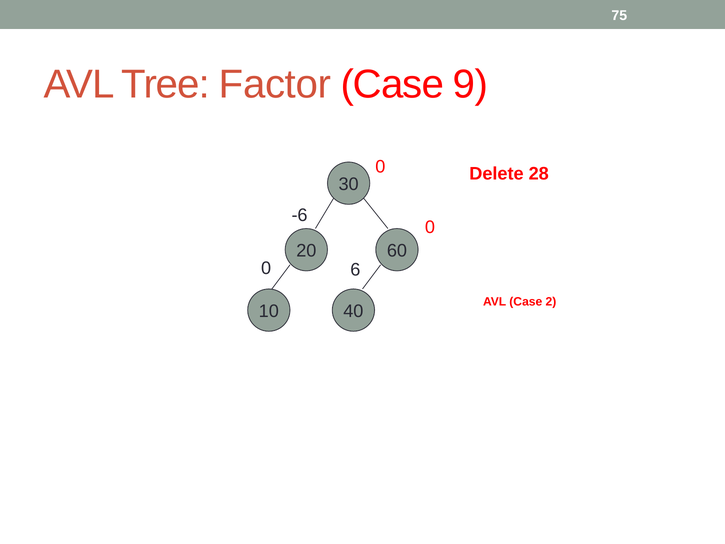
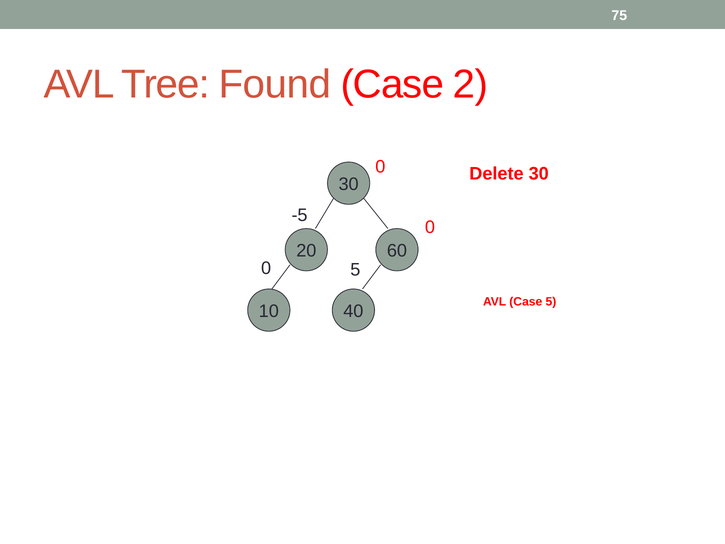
Factor: Factor -> Found (275, 84)
9: 9 -> 2 (471, 84)
Delete 28: 28 -> 30 (539, 174)
-6: -6 -> -5 (300, 215)
0 6: 6 -> 5 (355, 269)
Case 2: 2 -> 5 (551, 302)
